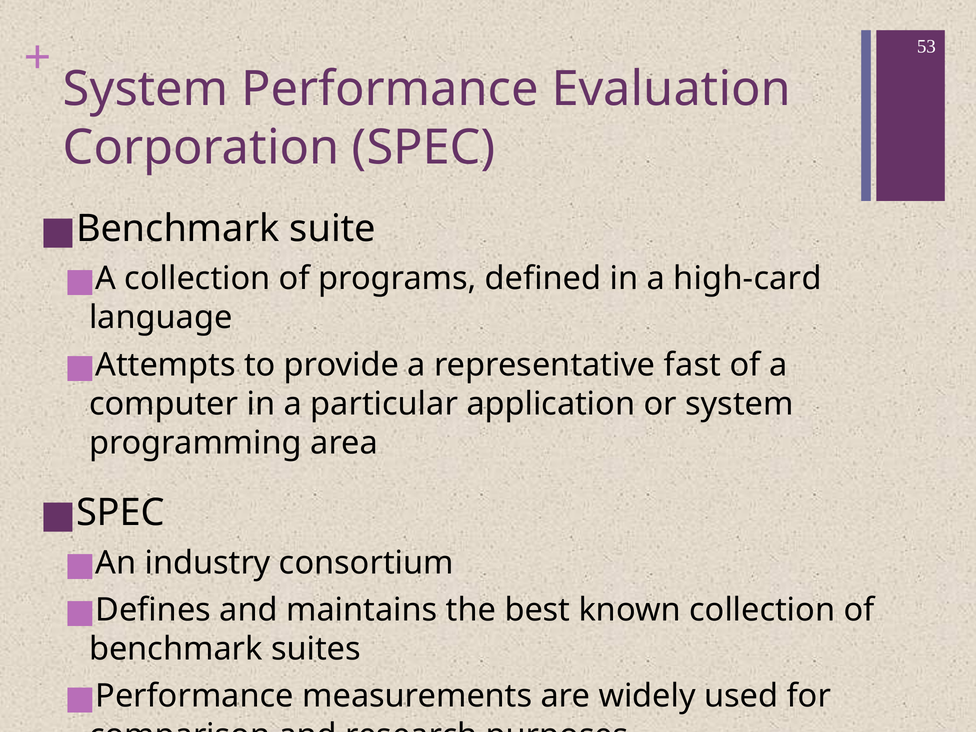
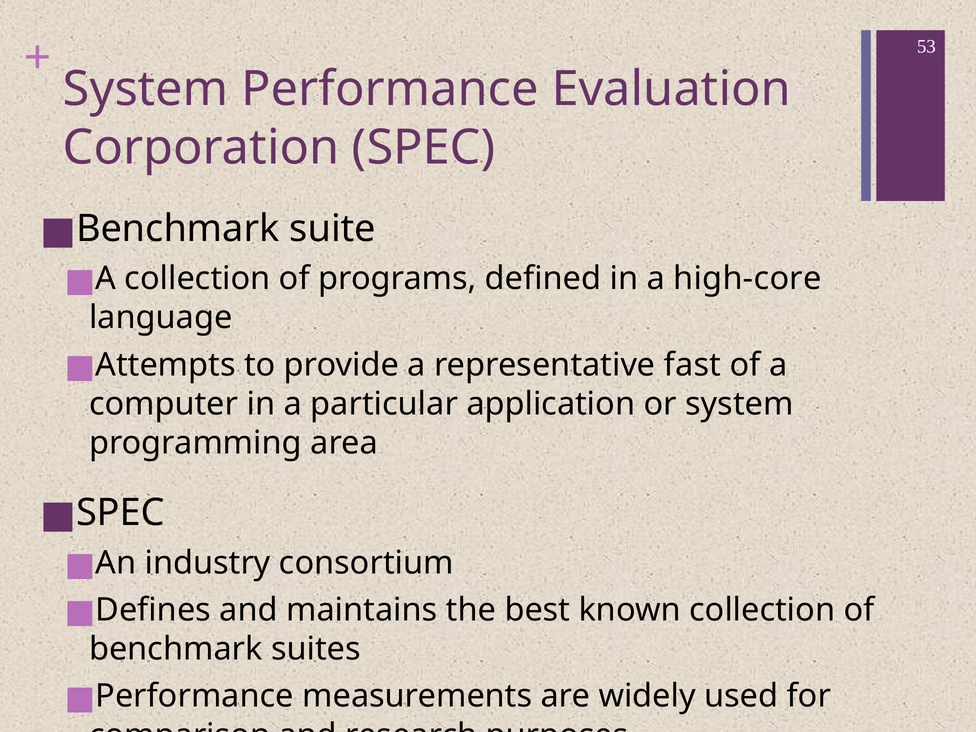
high-card: high-card -> high-core (747, 279)
